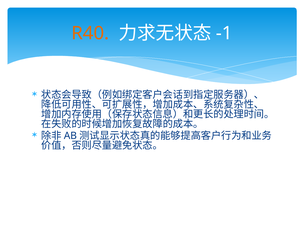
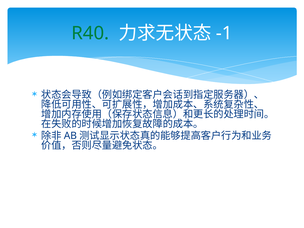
R40 colour: orange -> green (90, 33)
